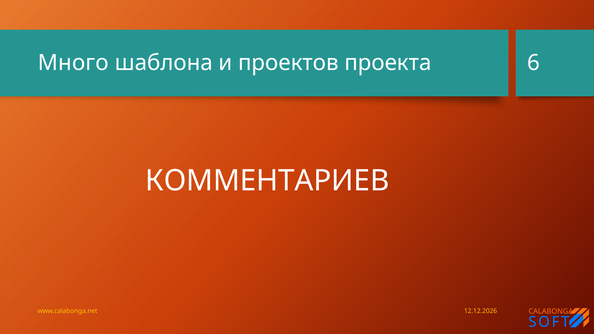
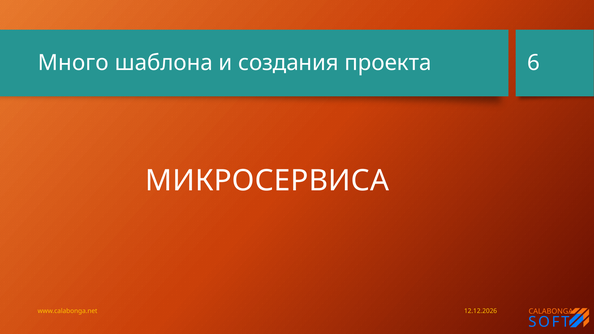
проектов: проектов -> создания (288, 63)
КОММЕНТАРИЕВ: КОММЕНТАРИЕВ -> МИКРОСЕРВИСА (267, 181)
